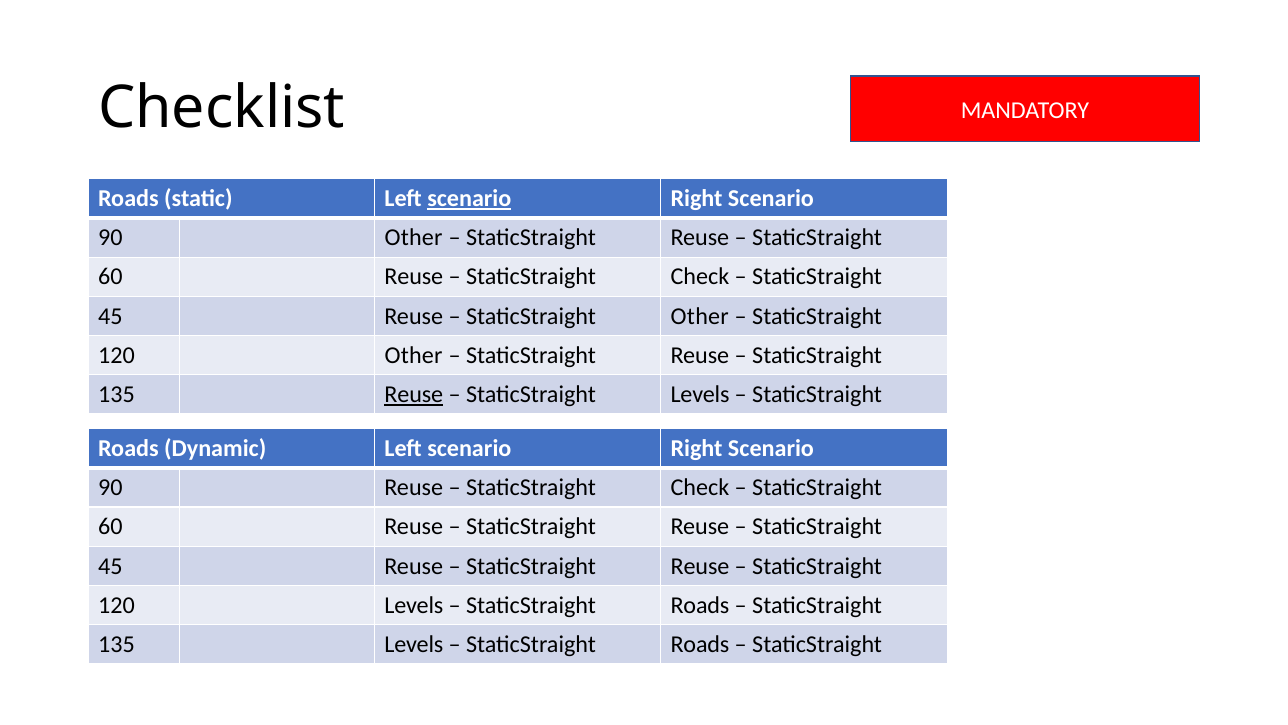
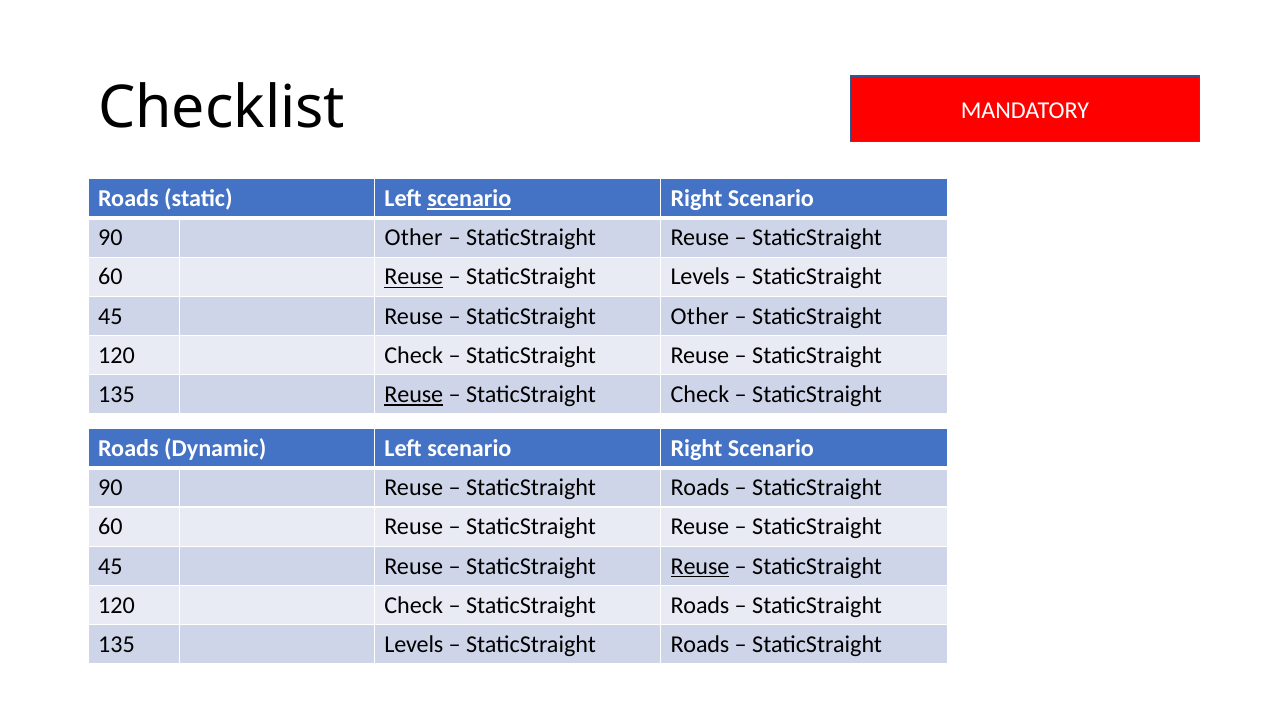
Reuse underline: none -> present (414, 277)
Check: Check -> Levels (700, 277)
Other: Other -> Check (414, 355)
StaticStraight Levels: Levels -> Check (700, 394)
Check: Check -> Roads (700, 487)
Reuse underline: none -> present (700, 566)
Levels: Levels -> Check (414, 605)
